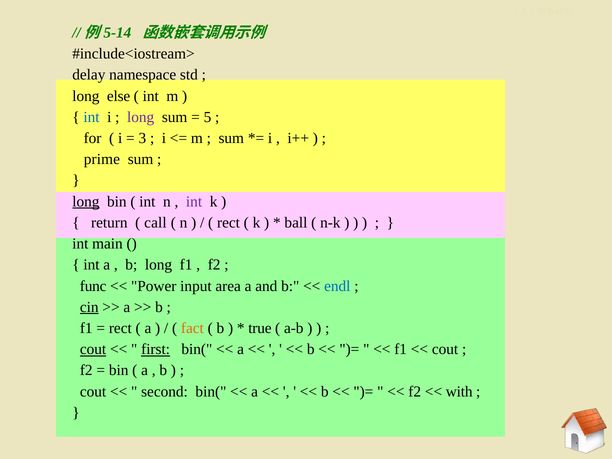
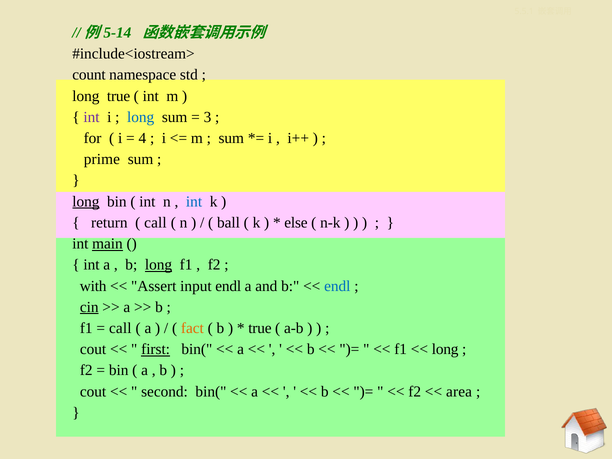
delay: delay -> count (89, 75)
long else: else -> true (119, 96)
int colour: blue -> purple (91, 117)
long colour: purple -> blue (141, 117)
5: 5 -> 3 (208, 117)
3: 3 -> 4 (142, 138)
int colour: purple -> blue (194, 202)
rect: rect -> ball (229, 223)
ball: ball -> else (296, 223)
main underline: none -> present (107, 244)
long underline: none -> present (159, 265)
func: func -> with (93, 286)
Power: Power -> Assert (154, 286)
input area: area -> endl (228, 286)
rect: rect -> call (120, 328)
cout underline: present -> none (93, 349)
cout: cout -> long (445, 349)
with: with -> area (459, 391)
